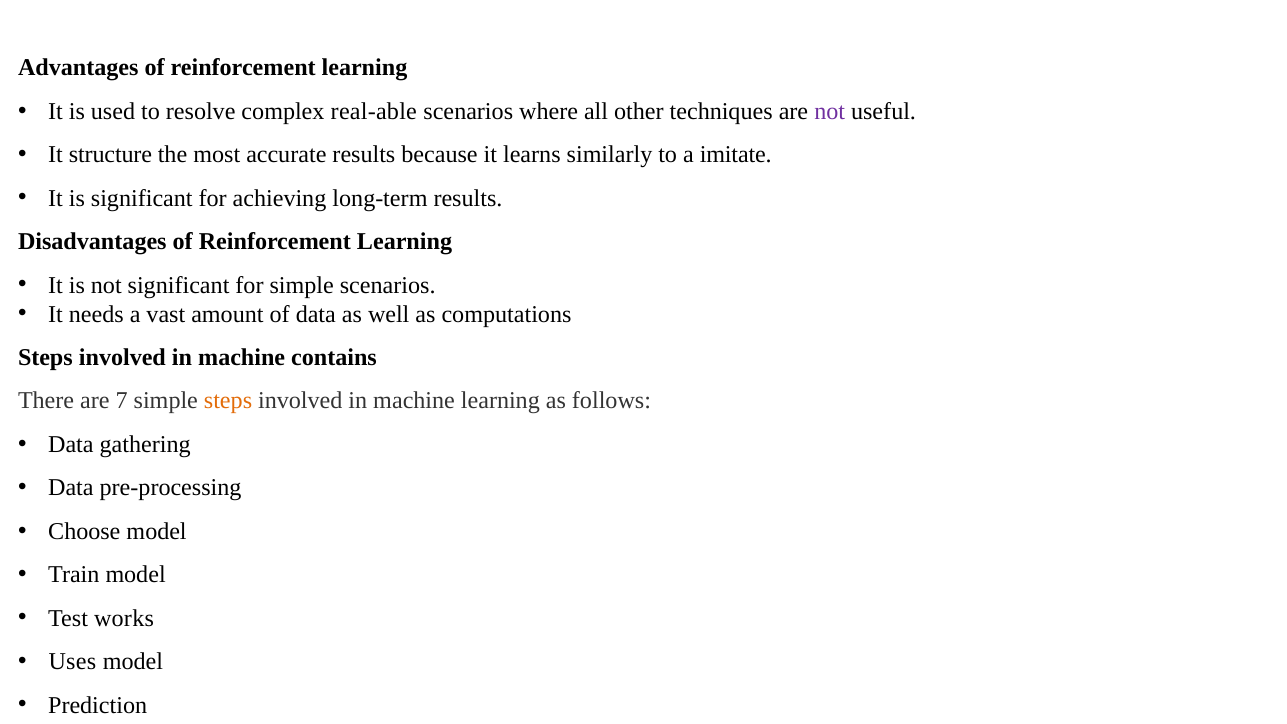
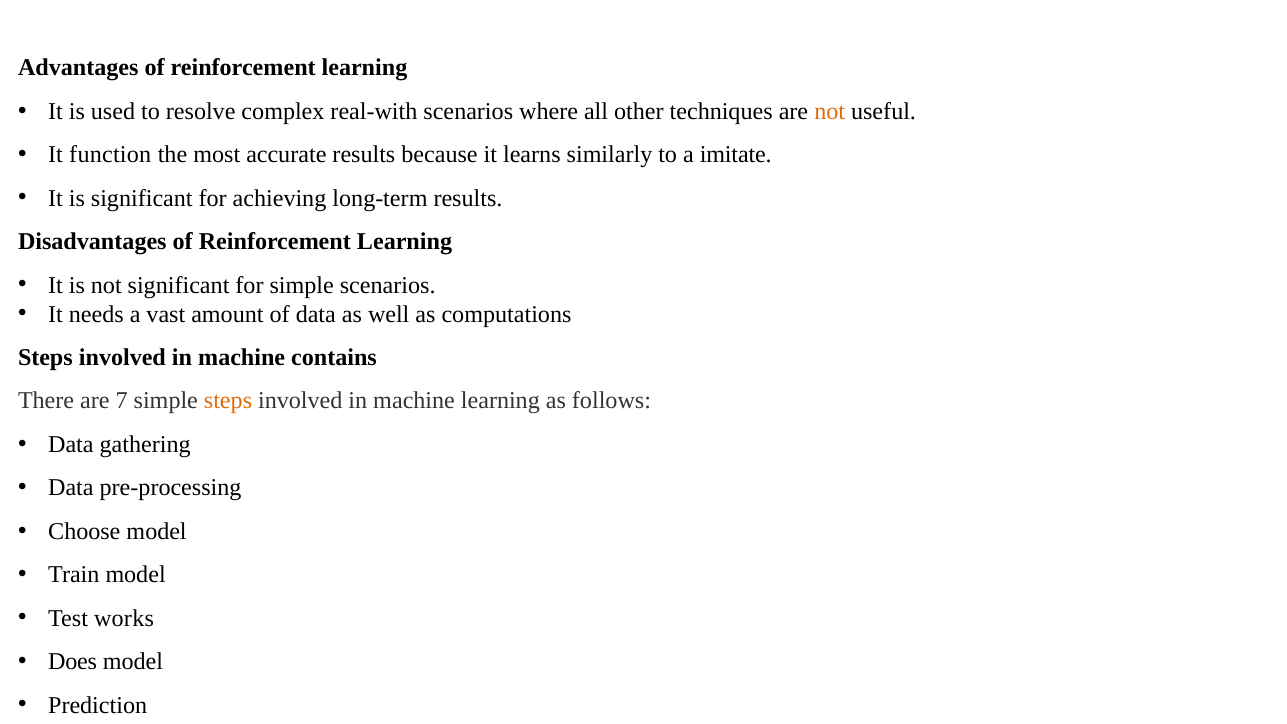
real-able: real-able -> real-with (374, 111)
not colour: purple -> orange (830, 111)
structure: structure -> function (110, 155)
Uses: Uses -> Does (73, 662)
